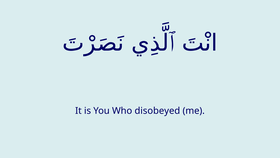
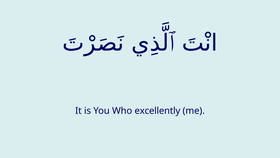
disobeyed: disobeyed -> excellently (157, 111)
